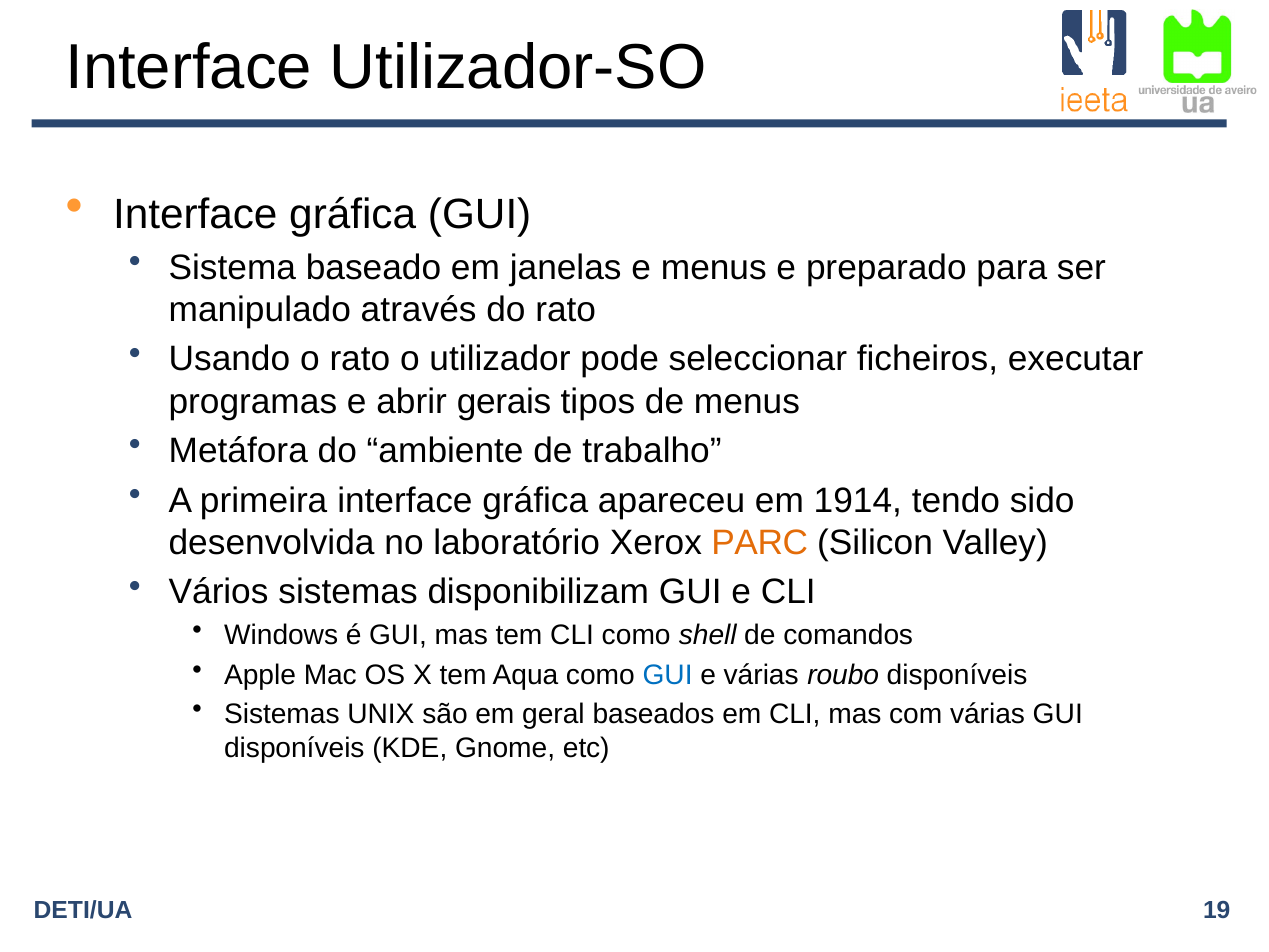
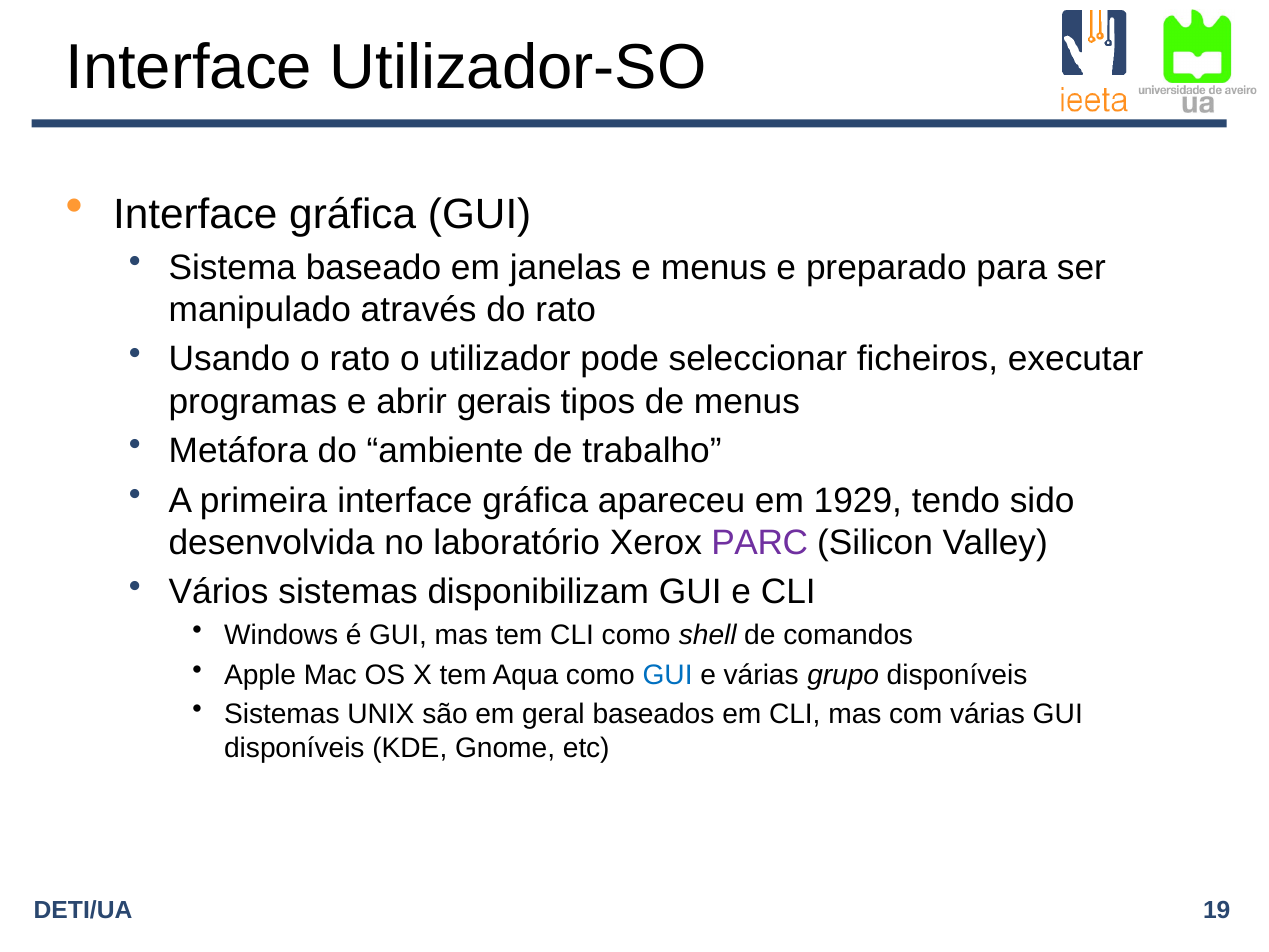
1914: 1914 -> 1929 (858, 500)
PARC colour: orange -> purple (760, 543)
roubo: roubo -> grupo (843, 675)
